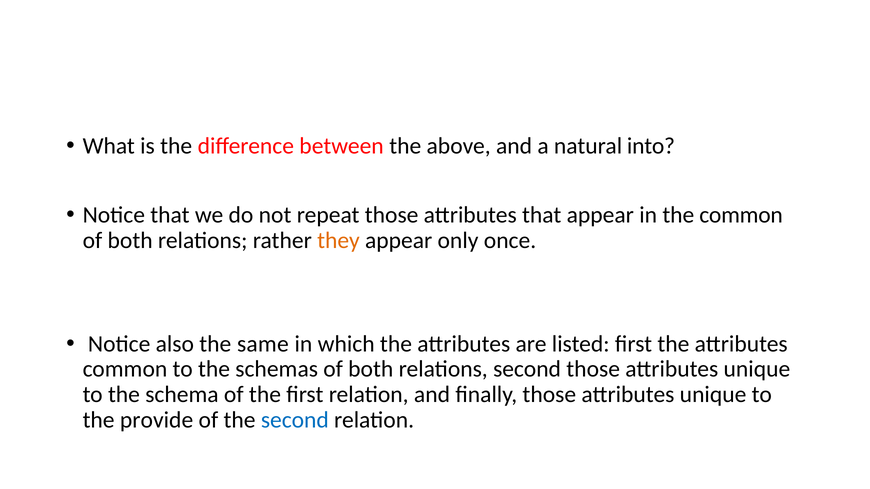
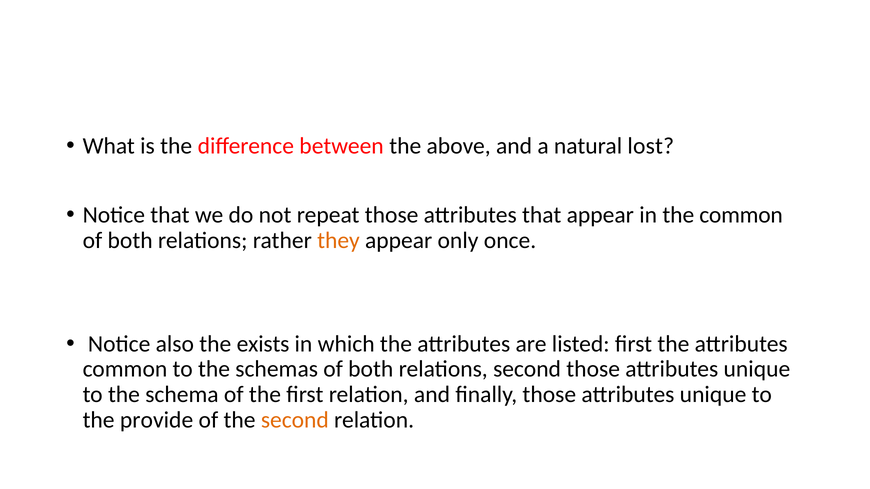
into: into -> lost (651, 146)
same: same -> exists (263, 344)
second colour: blue -> orange (295, 420)
